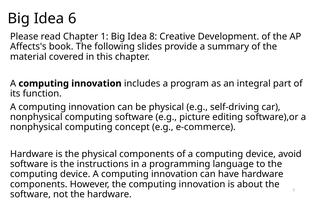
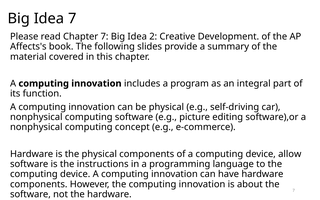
Idea 6: 6 -> 7 (72, 19)
Chapter 1: 1 -> 7 (105, 37)
8: 8 -> 2 (153, 37)
avoid: avoid -> allow (290, 154)
